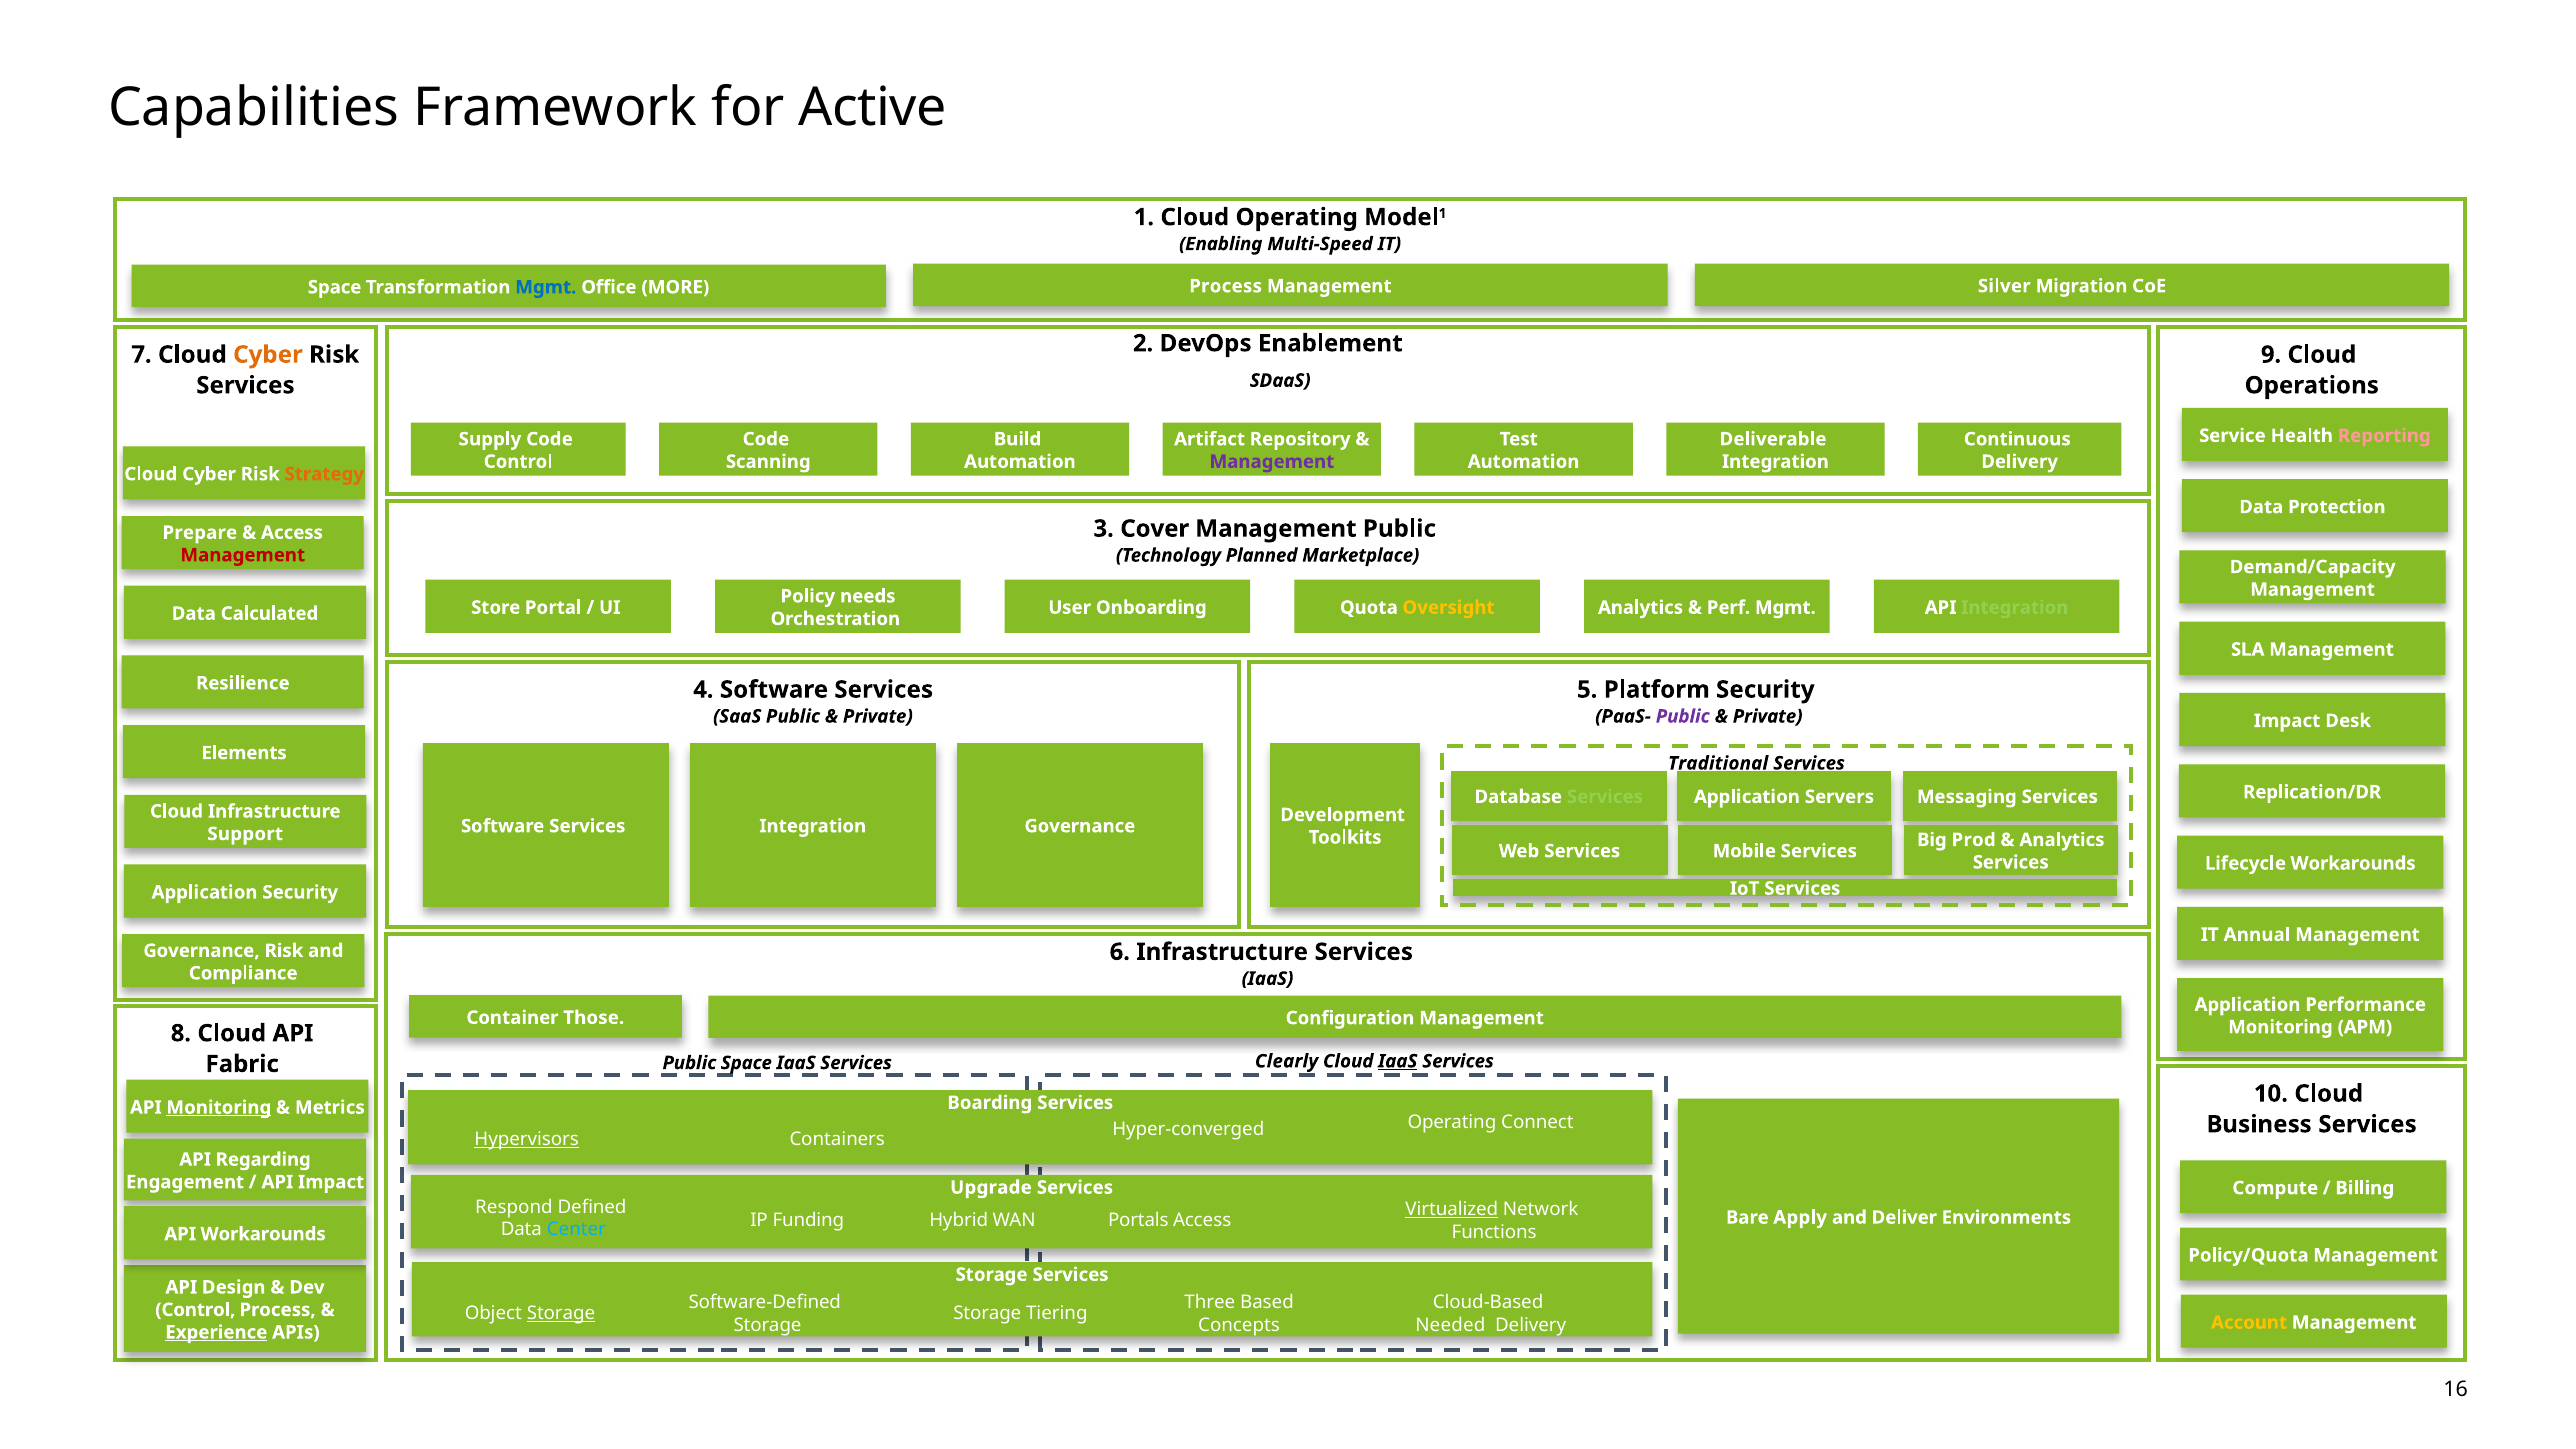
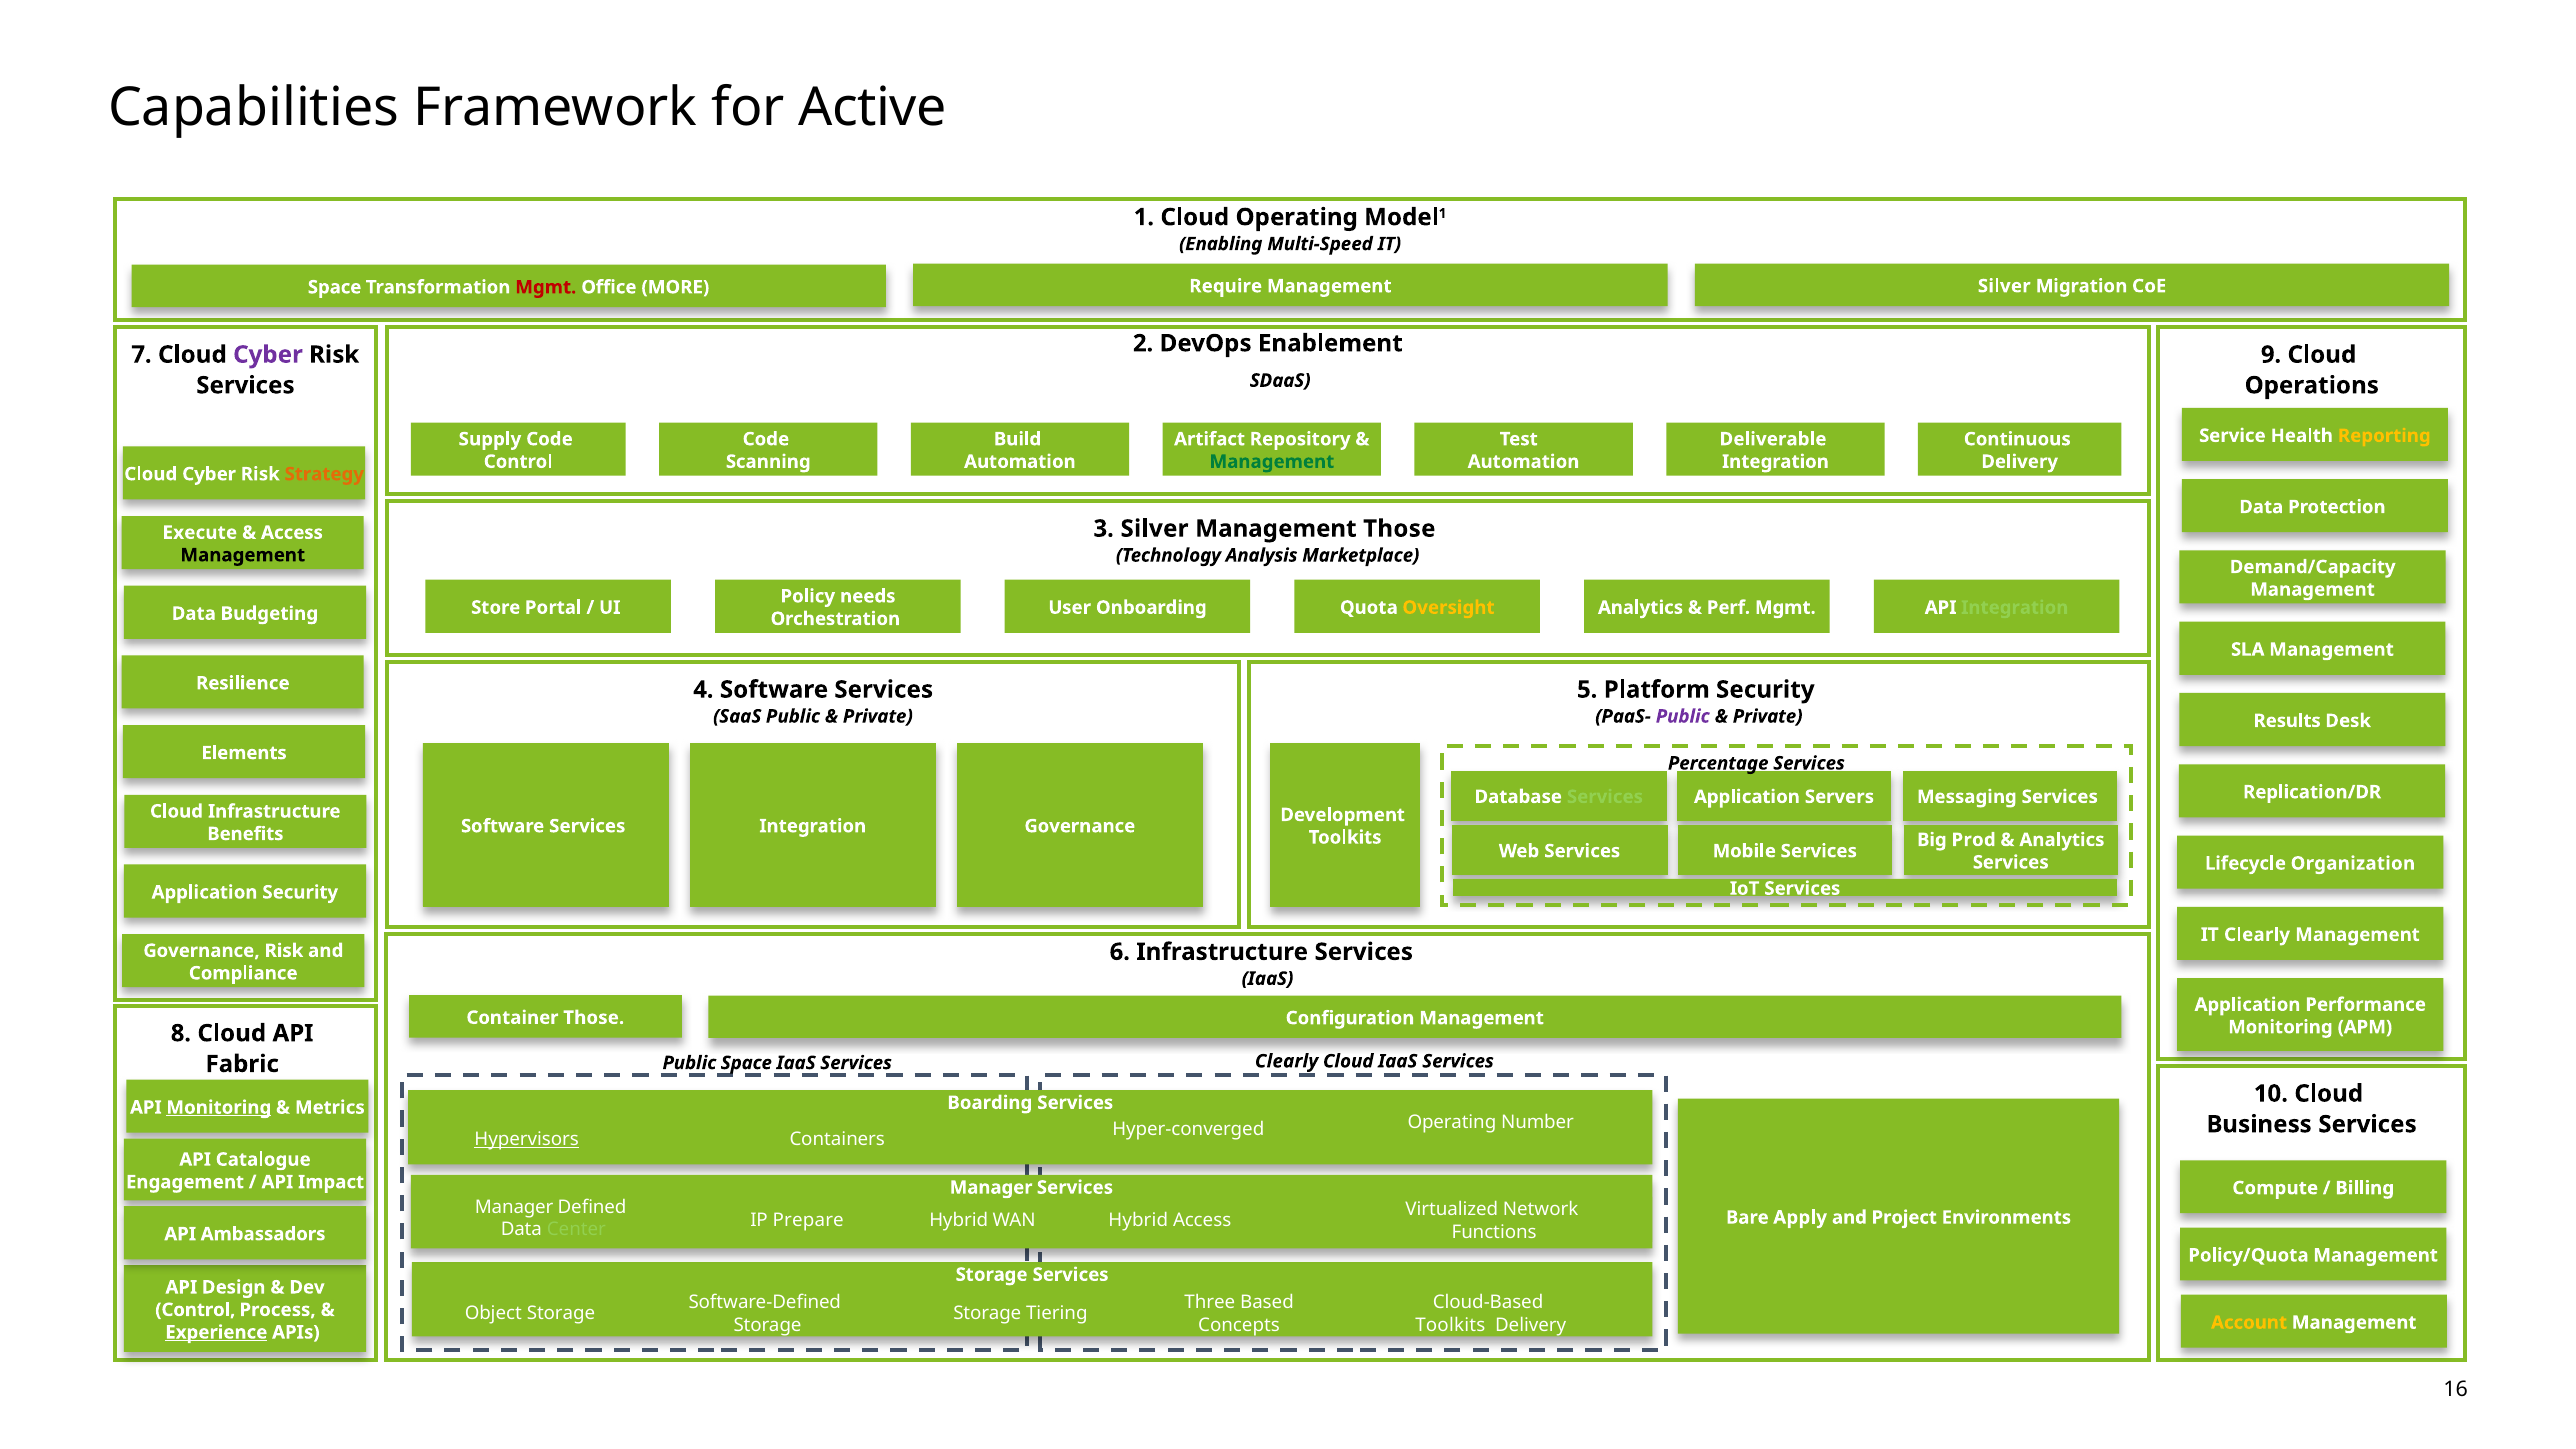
Process: Process -> Require (1226, 286)
Mgmt colour: blue -> red (546, 287)
Cyber colour: orange -> purple (268, 355)
Reporting colour: pink -> yellow (2384, 436)
Management colour: purple -> green (1272, 462)
3 Cover: Cover -> Silver (1154, 529)
Management Public: Public -> Those (1399, 529)
Prepare: Prepare -> Execute (200, 533)
Management colour: red -> black (243, 555)
Planned: Planned -> Analysis (1262, 555)
Calculated: Calculated -> Budgeting (269, 614)
Impact: Impact -> Results (2287, 721)
Traditional: Traditional -> Percentage (1718, 763)
Support: Support -> Benefits (245, 834)
Lifecycle Workarounds: Workarounds -> Organization (2353, 863)
IT Annual: Annual -> Clearly (2257, 935)
IaaS underline: present -> none (1398, 1061)
Connect: Connect -> Number (1538, 1123)
Regarding: Regarding -> Catalogue (263, 1160)
Upgrade: Upgrade -> Manager (991, 1188)
Respond: Respond -> Manager (514, 1207)
Virtualized underline: present -> none (1452, 1209)
Deliver: Deliver -> Project (1904, 1217)
Funding: Funding -> Prepare (808, 1220)
WAN Portals: Portals -> Hybrid (1138, 1220)
Center colour: light blue -> light green (576, 1230)
API Workarounds: Workarounds -> Ambassadors (263, 1234)
Storage underline: present -> none (561, 1313)
Needed: Needed -> Toolkits (1450, 1325)
